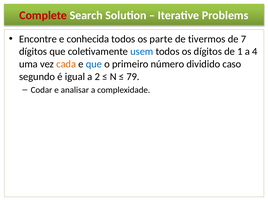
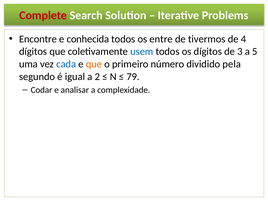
parte: parte -> entre (161, 39)
7: 7 -> 4 (243, 39)
1: 1 -> 3 (240, 52)
4: 4 -> 5 (255, 52)
cada colour: orange -> blue (66, 64)
que colour: blue -> orange (94, 64)
caso: caso -> pela (232, 64)
